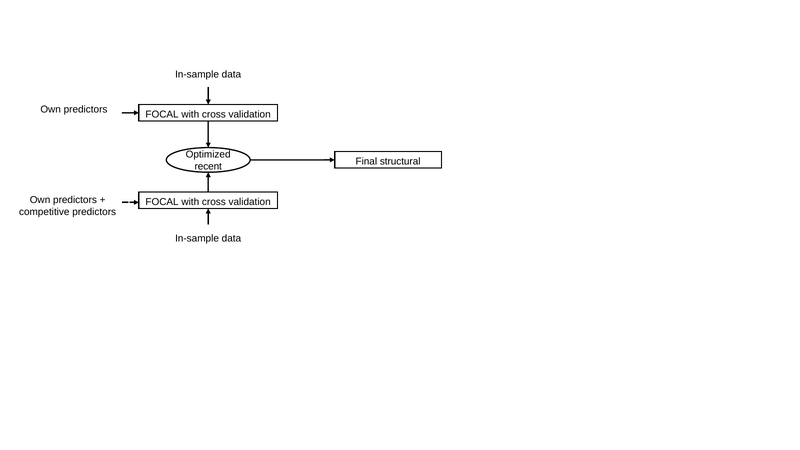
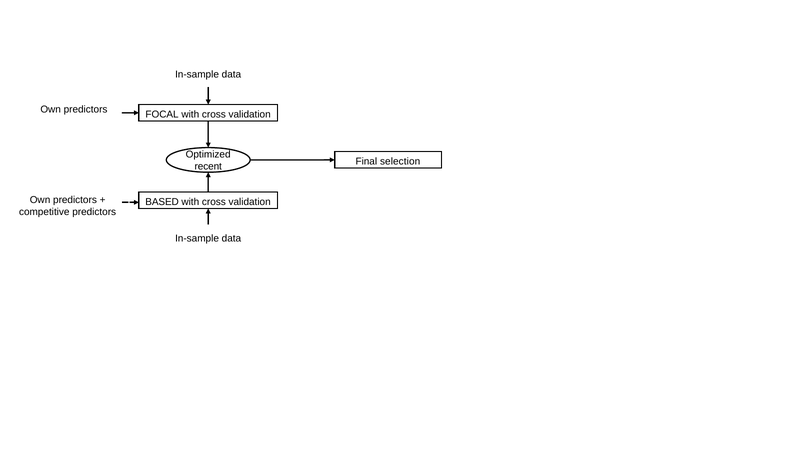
structural: structural -> selection (400, 161)
FOCAL: FOCAL -> BASED (162, 202)
